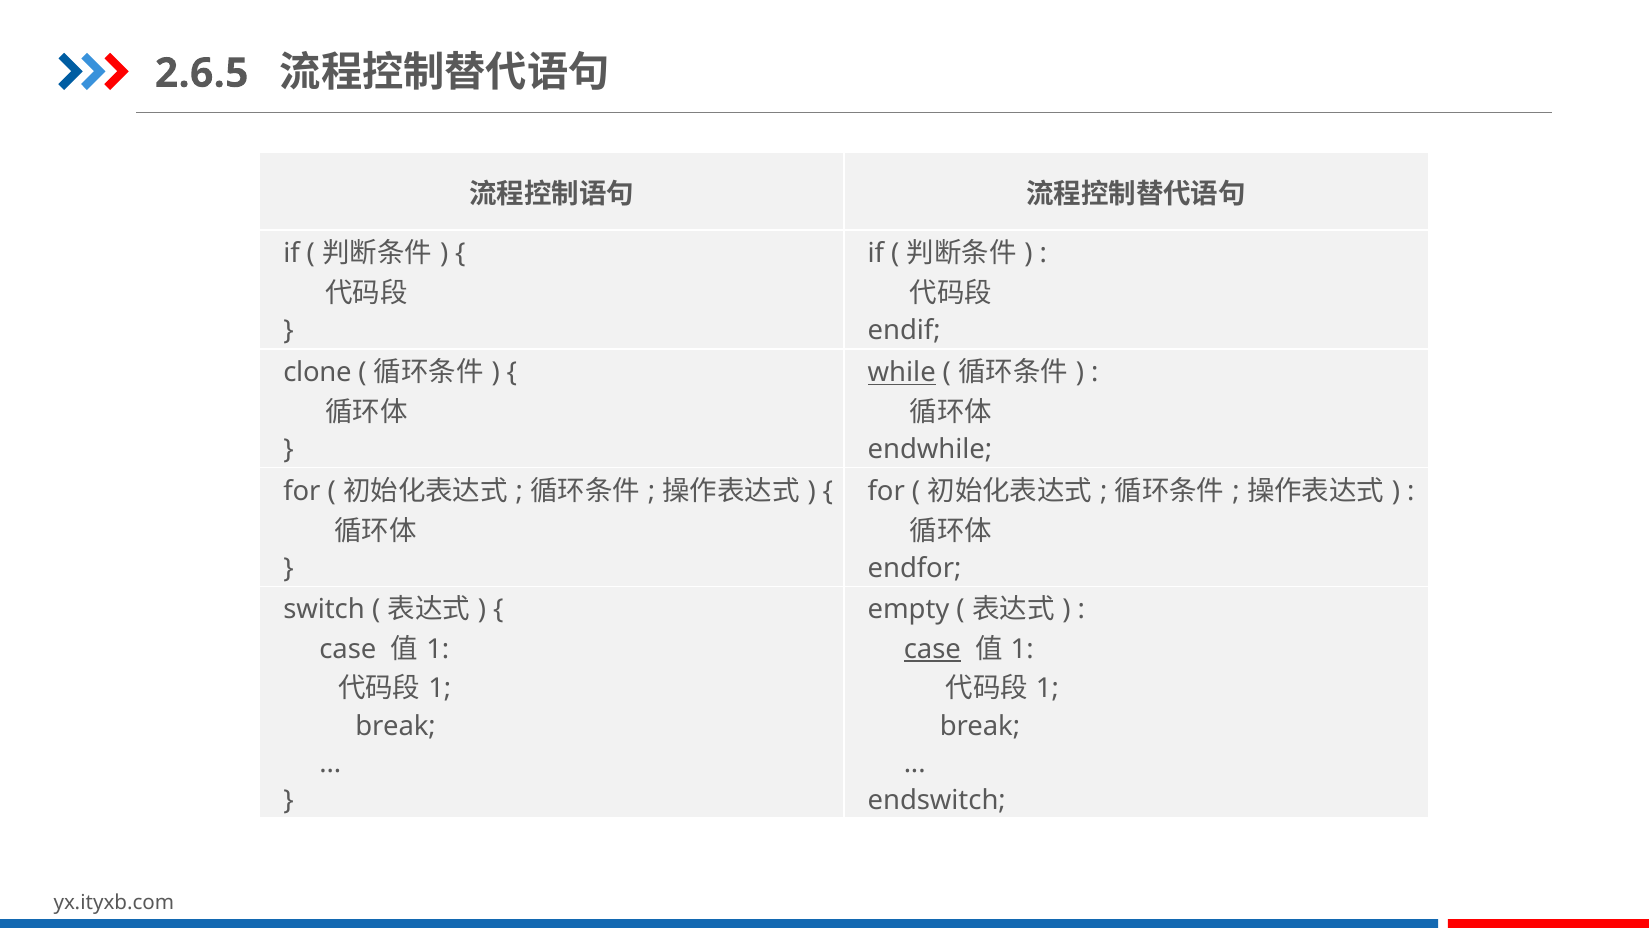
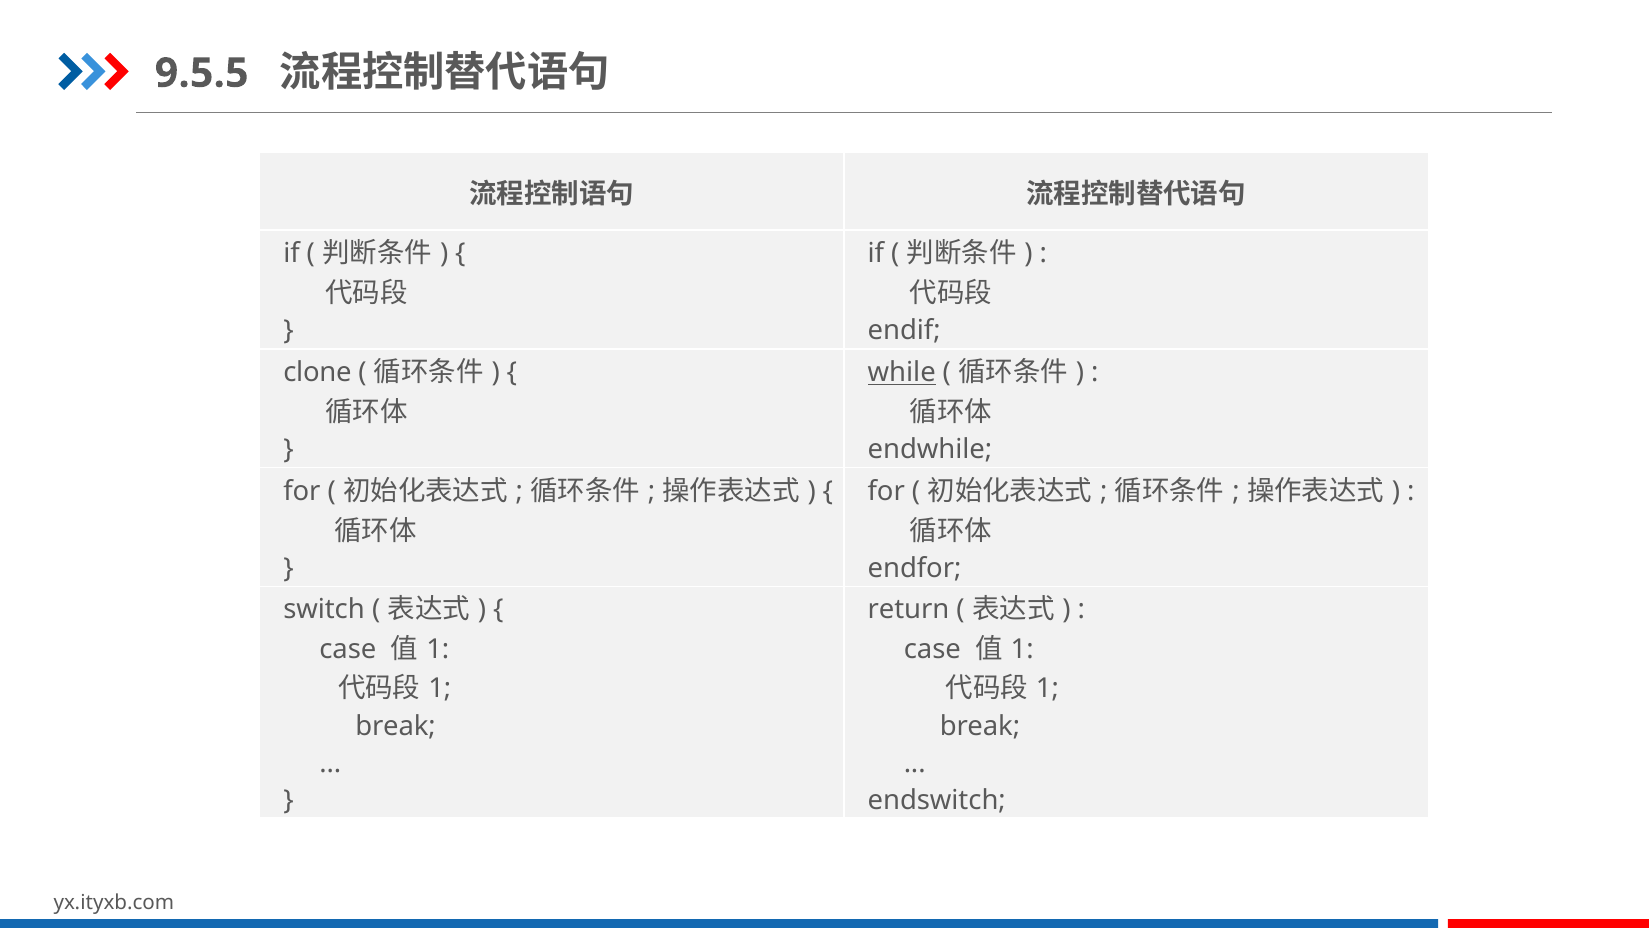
2.6.5: 2.6.5 -> 9.5.5 (202, 73)
empty: empty -> return (909, 609)
case underline: present -> none (932, 649)
